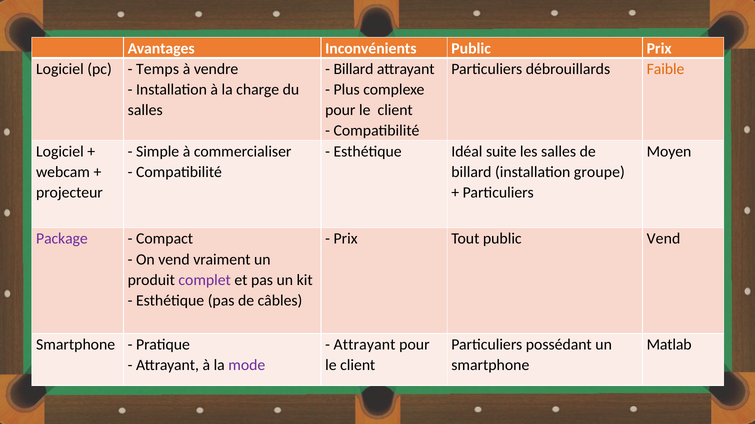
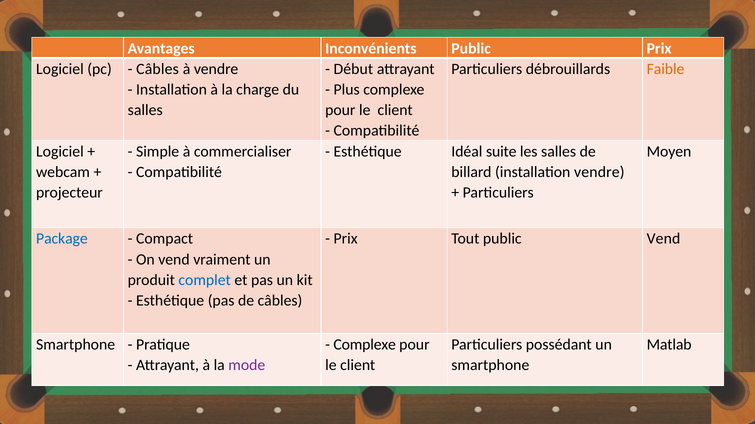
Temps: Temps -> Câbles (158, 69)
Billard: Billard -> Début (353, 69)
installation groupe: groupe -> vendre (599, 172)
Package colour: purple -> blue (62, 239)
complet colour: purple -> blue (205, 280)
Attrayant: Attrayant -> Complexe (365, 345)
